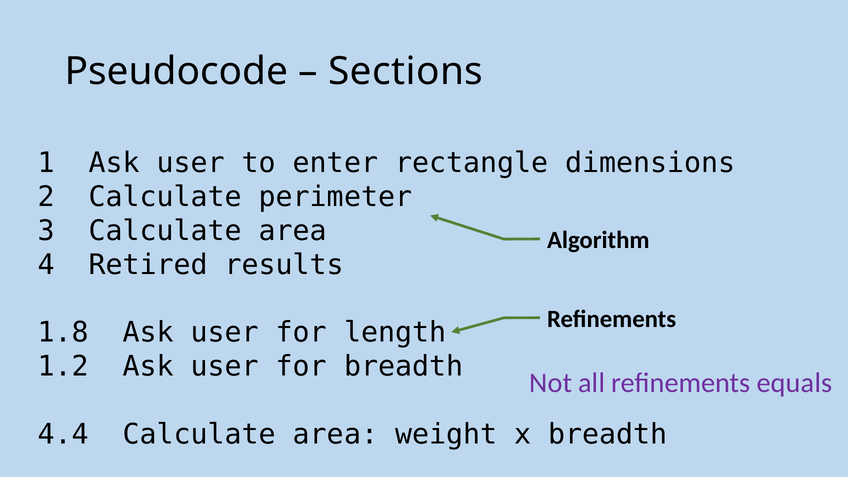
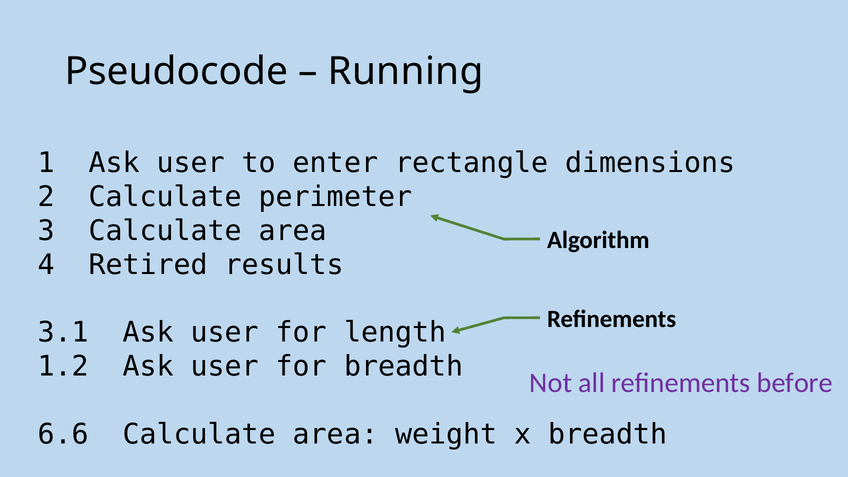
Sections: Sections -> Running (406, 71)
1.8: 1.8 -> 3.1 (63, 333)
equals: equals -> before (795, 383)
4.4: 4.4 -> 6.6 (63, 434)
